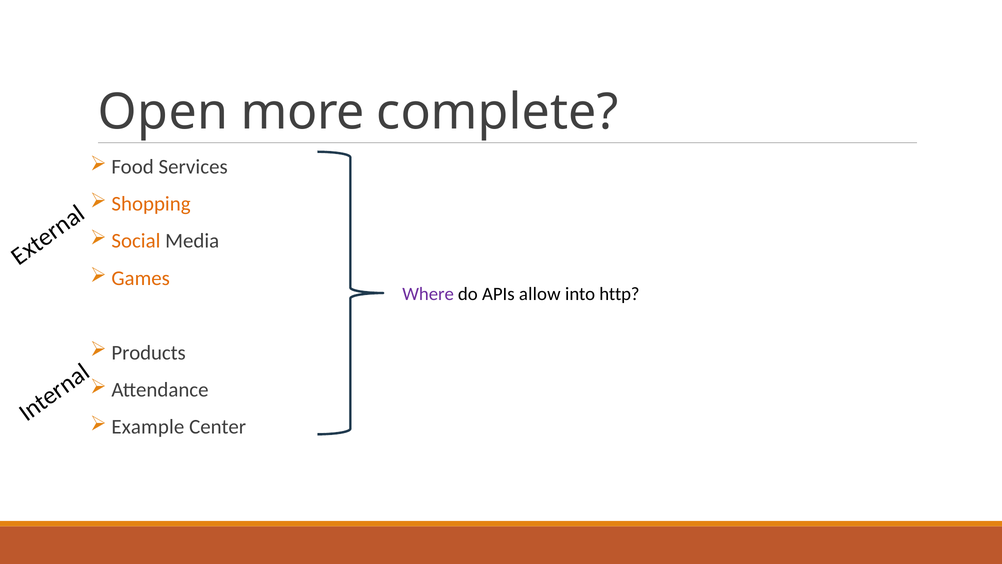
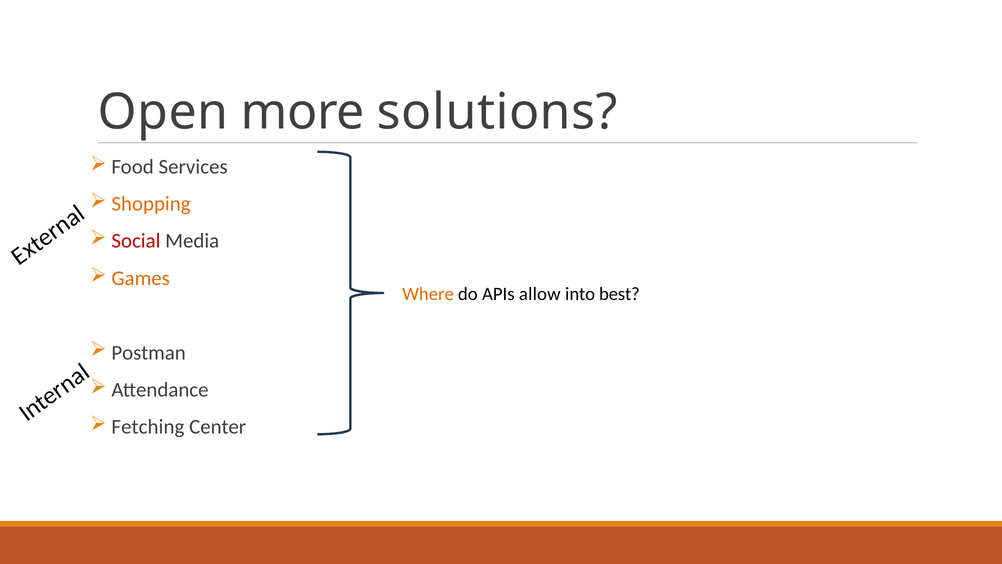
complete: complete -> solutions (497, 112)
Social colour: orange -> red (136, 241)
Where colour: purple -> orange (428, 294)
http: http -> best (619, 294)
Products: Products -> Postman (149, 352)
Example: Example -> Fetching (148, 427)
